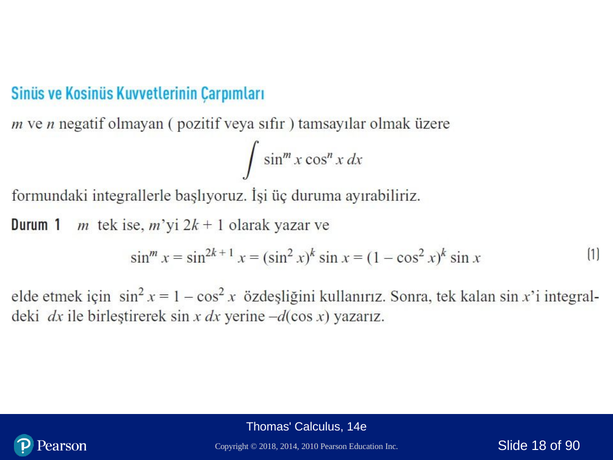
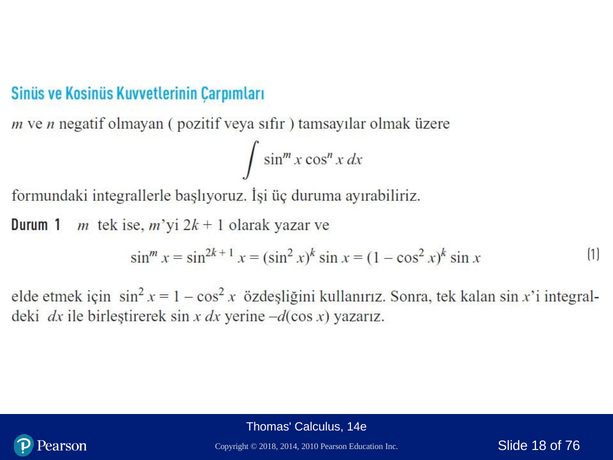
90: 90 -> 76 (573, 446)
